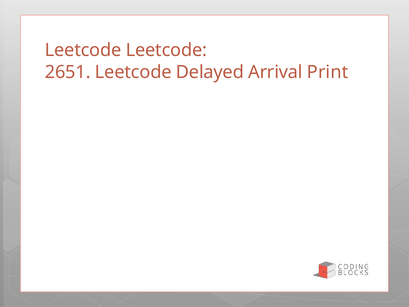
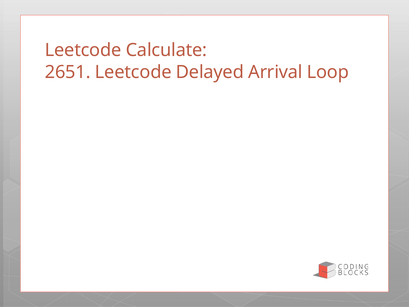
Leetcode Leetcode: Leetcode -> Calculate (166, 50)
Print: Print -> Loop (328, 72)
